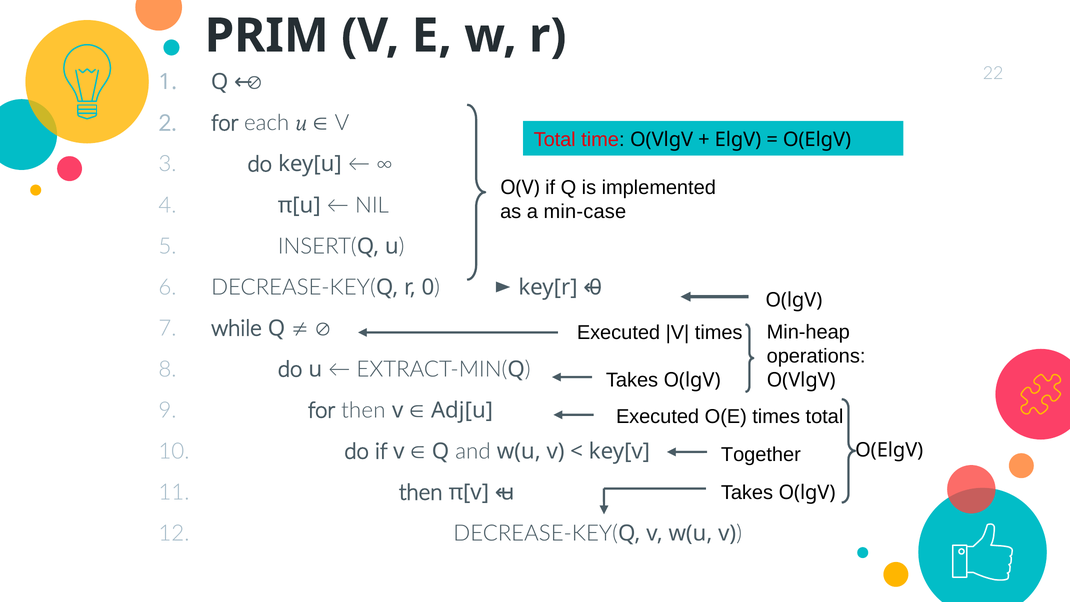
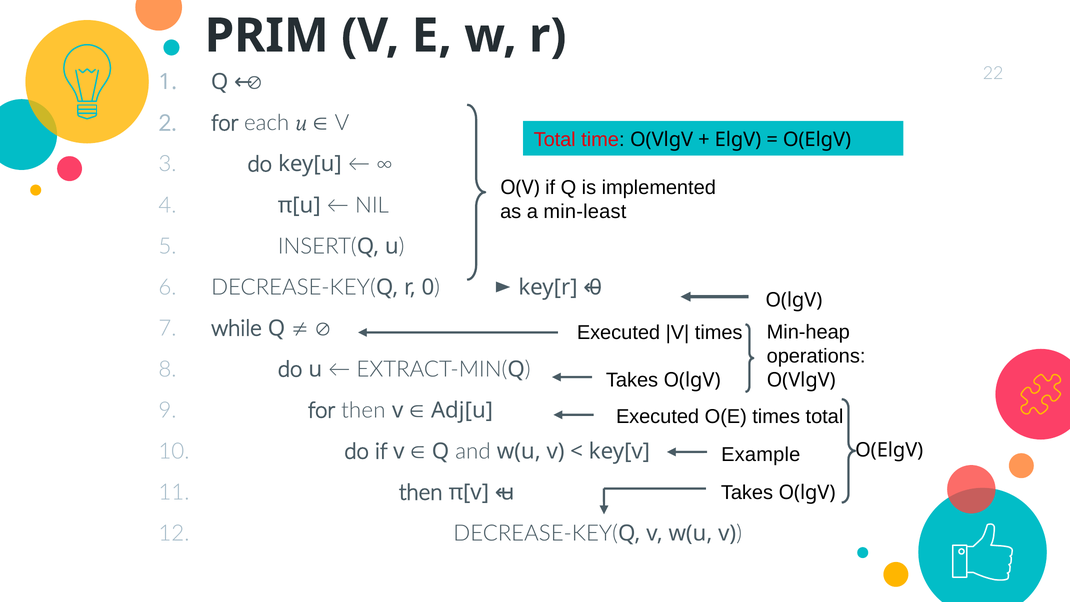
min-case: min-case -> min-least (585, 212)
Together: Together -> Example (761, 455)
